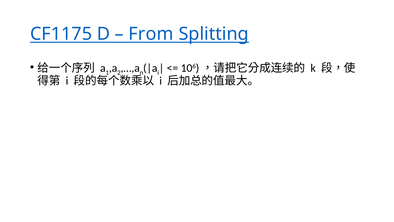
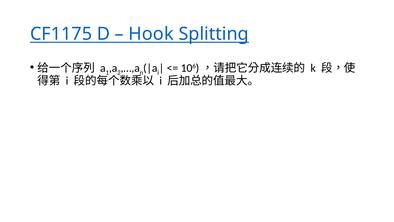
From: From -> Hook (151, 34)
